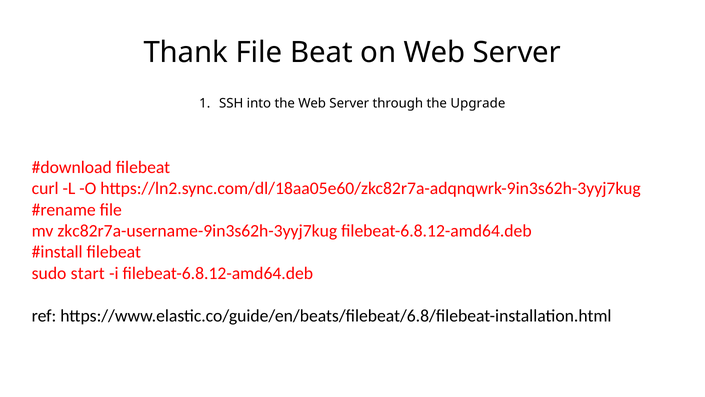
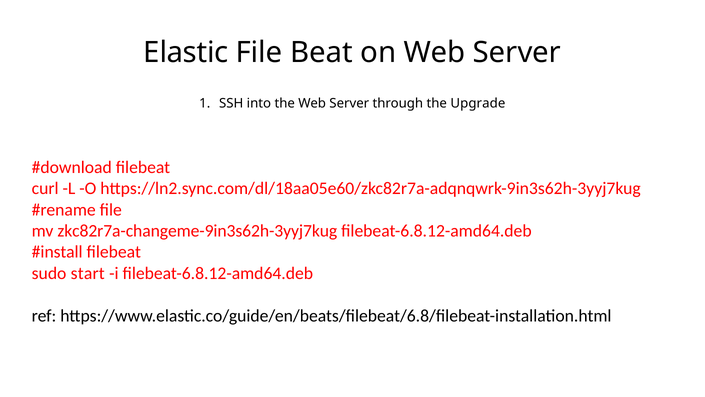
Thank: Thank -> Elastic (186, 52)
zkc82r7a-username-9in3s62h-3yyj7kug: zkc82r7a-username-9in3s62h-3yyj7kug -> zkc82r7a-changeme-9in3s62h-3yyj7kug (197, 231)
